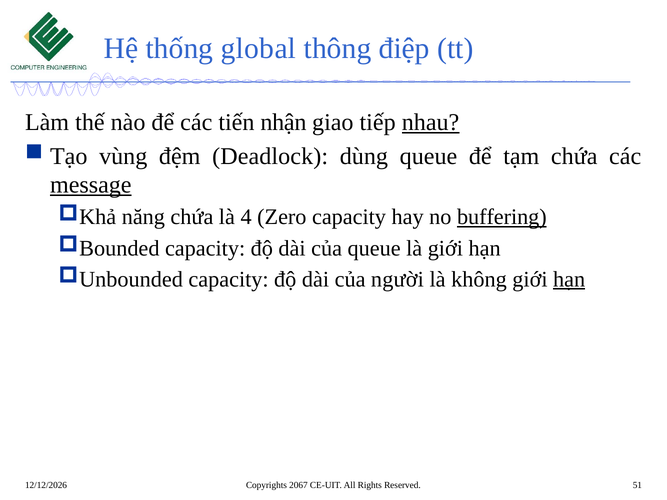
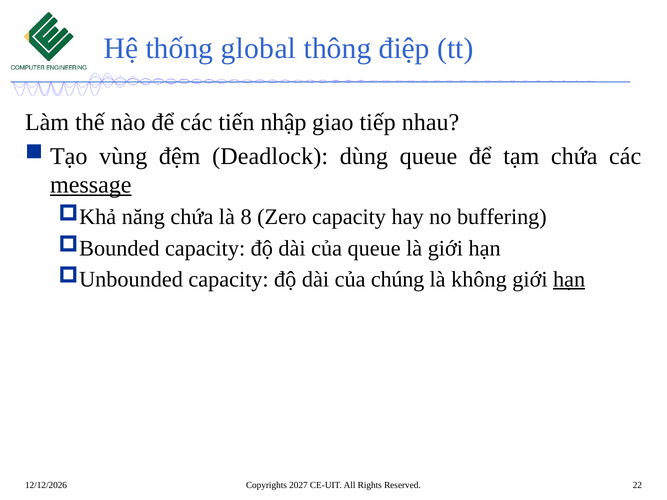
nhận: nhận -> nhập (283, 123)
nhau underline: present -> none (431, 123)
4: 4 -> 8 (246, 217)
buffering underline: present -> none (502, 217)
người: người -> chúng (398, 279)
2067: 2067 -> 2027 (298, 485)
51: 51 -> 22 (637, 485)
